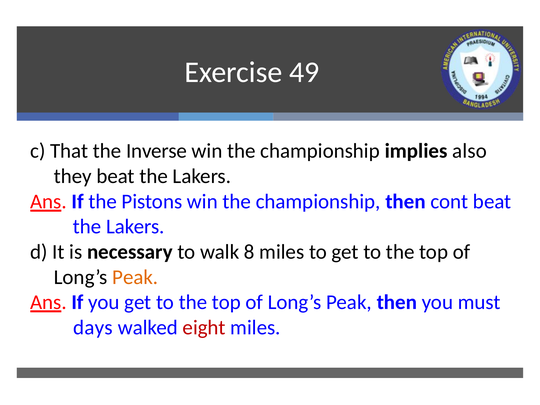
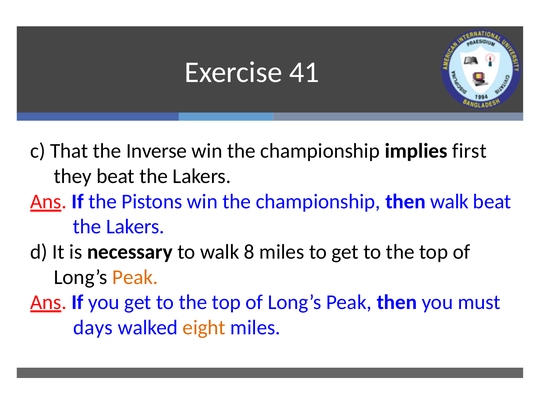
49: 49 -> 41 (304, 72)
also: also -> first (469, 151)
then cont: cont -> walk (449, 201)
eight colour: red -> orange (204, 328)
